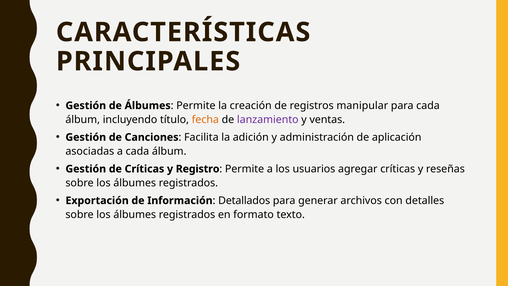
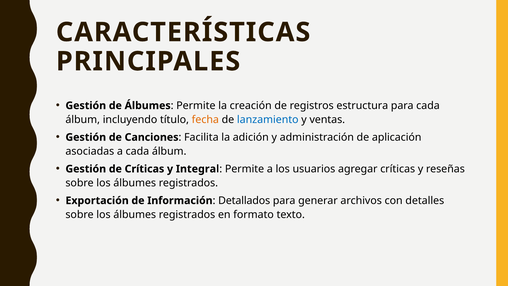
manipular: manipular -> estructura (362, 106)
lanzamiento colour: purple -> blue (268, 119)
Registro: Registro -> Integral (198, 169)
